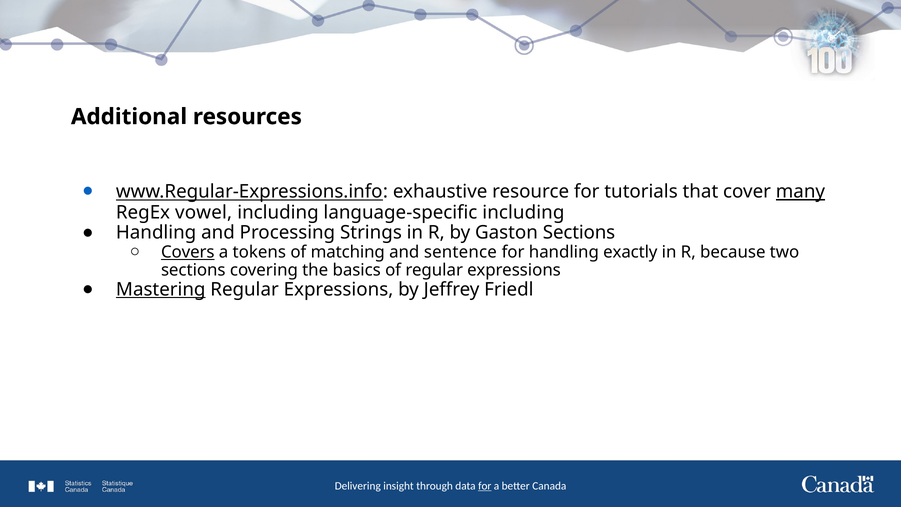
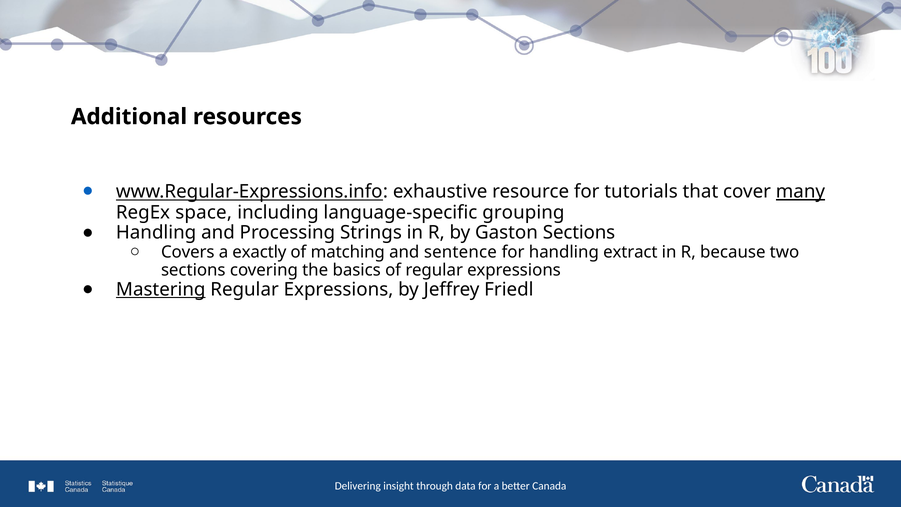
vowel: vowel -> space (204, 212)
language-specific including: including -> grouping (523, 212)
Covers underline: present -> none (188, 252)
tokens: tokens -> exactly (259, 252)
exactly: exactly -> extract (630, 252)
for underline: present -> none (485, 486)
